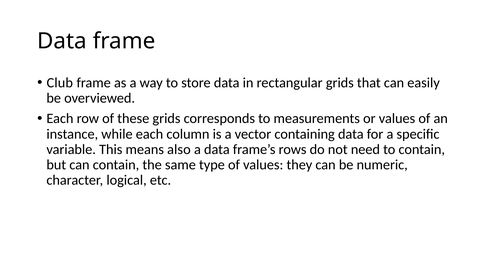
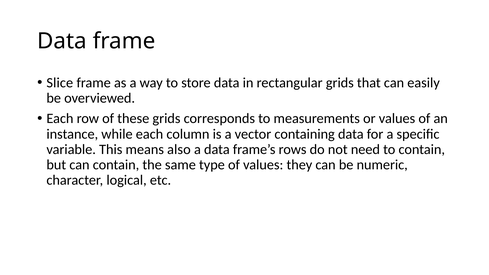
Club: Club -> Slice (60, 83)
